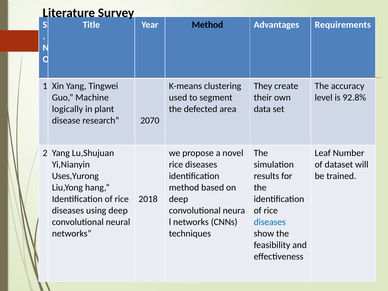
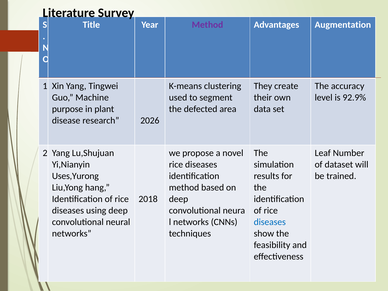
Method colour: black -> purple (207, 25)
Requirements: Requirements -> Augmentation (343, 25)
92.8%: 92.8% -> 92.9% (354, 97)
logically: logically -> purpose (68, 109)
2070: 2070 -> 2026 (150, 121)
